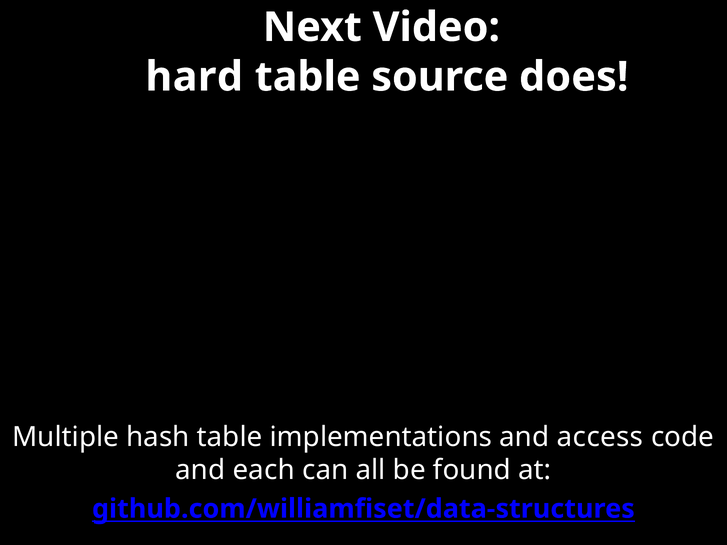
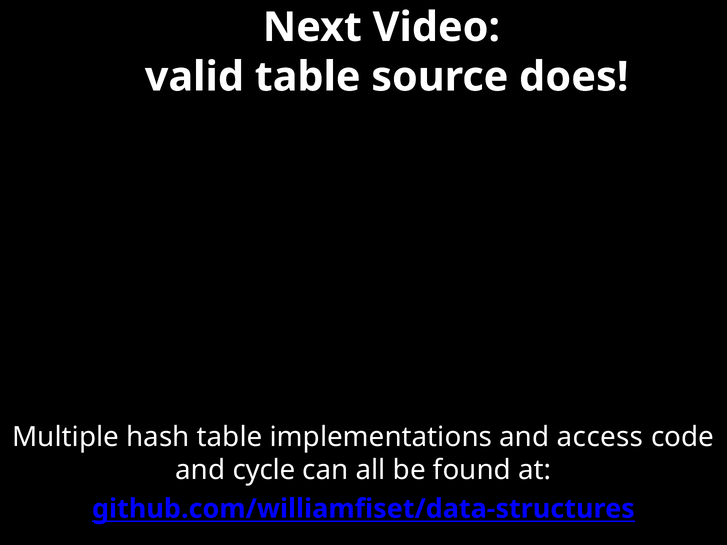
hard: hard -> valid (194, 77)
each: each -> cycle (264, 470)
